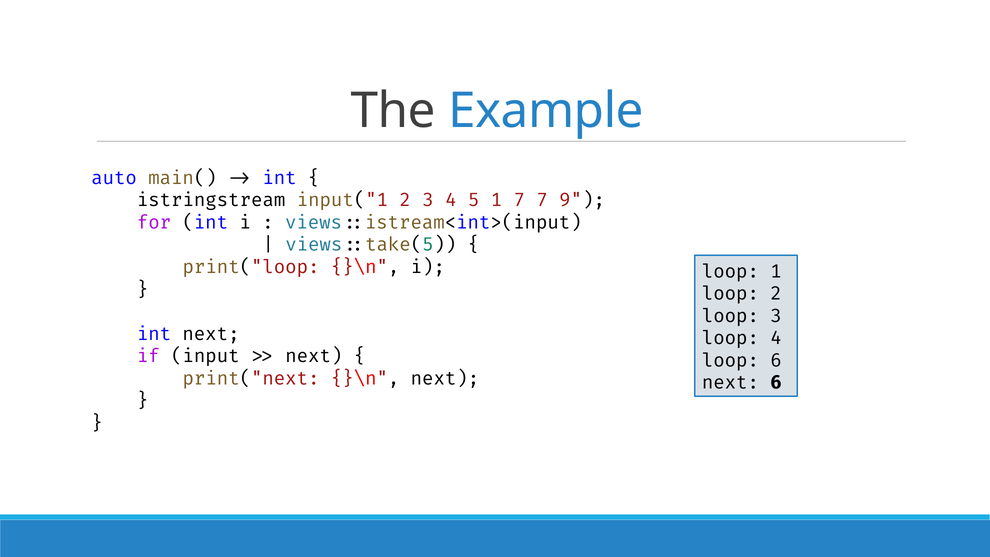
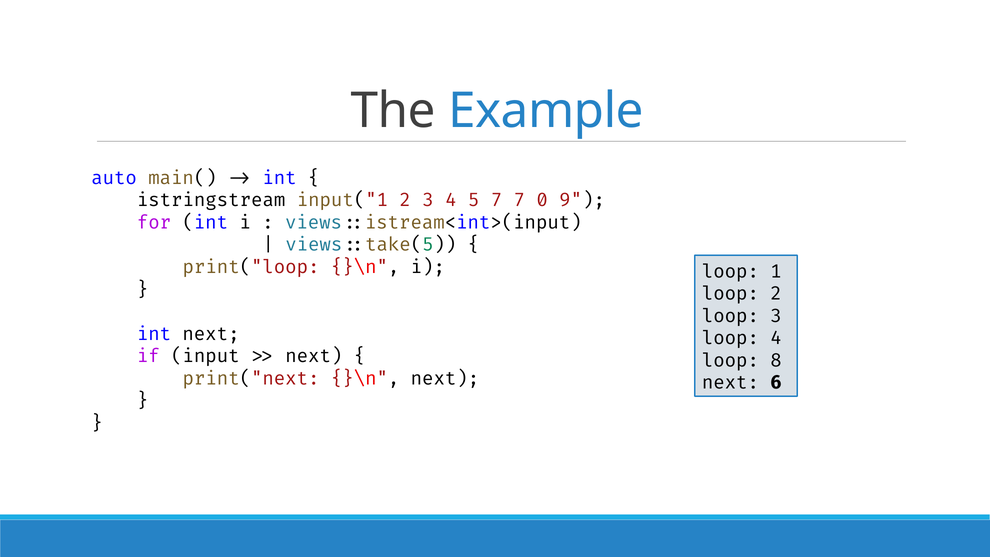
5 1: 1 -> 7 (497, 200)
7 7: 7 -> 0 (542, 200)
loop 6: 6 -> 8 (776, 360)
